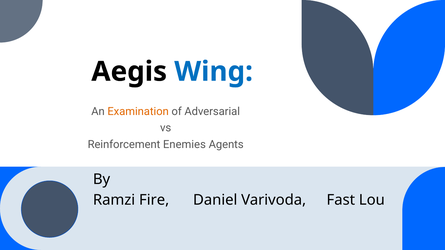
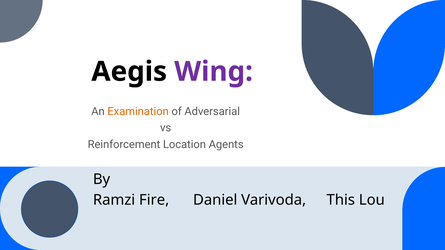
Wing colour: blue -> purple (214, 72)
Enemies: Enemies -> Location (184, 145)
Fast: Fast -> This (341, 200)
